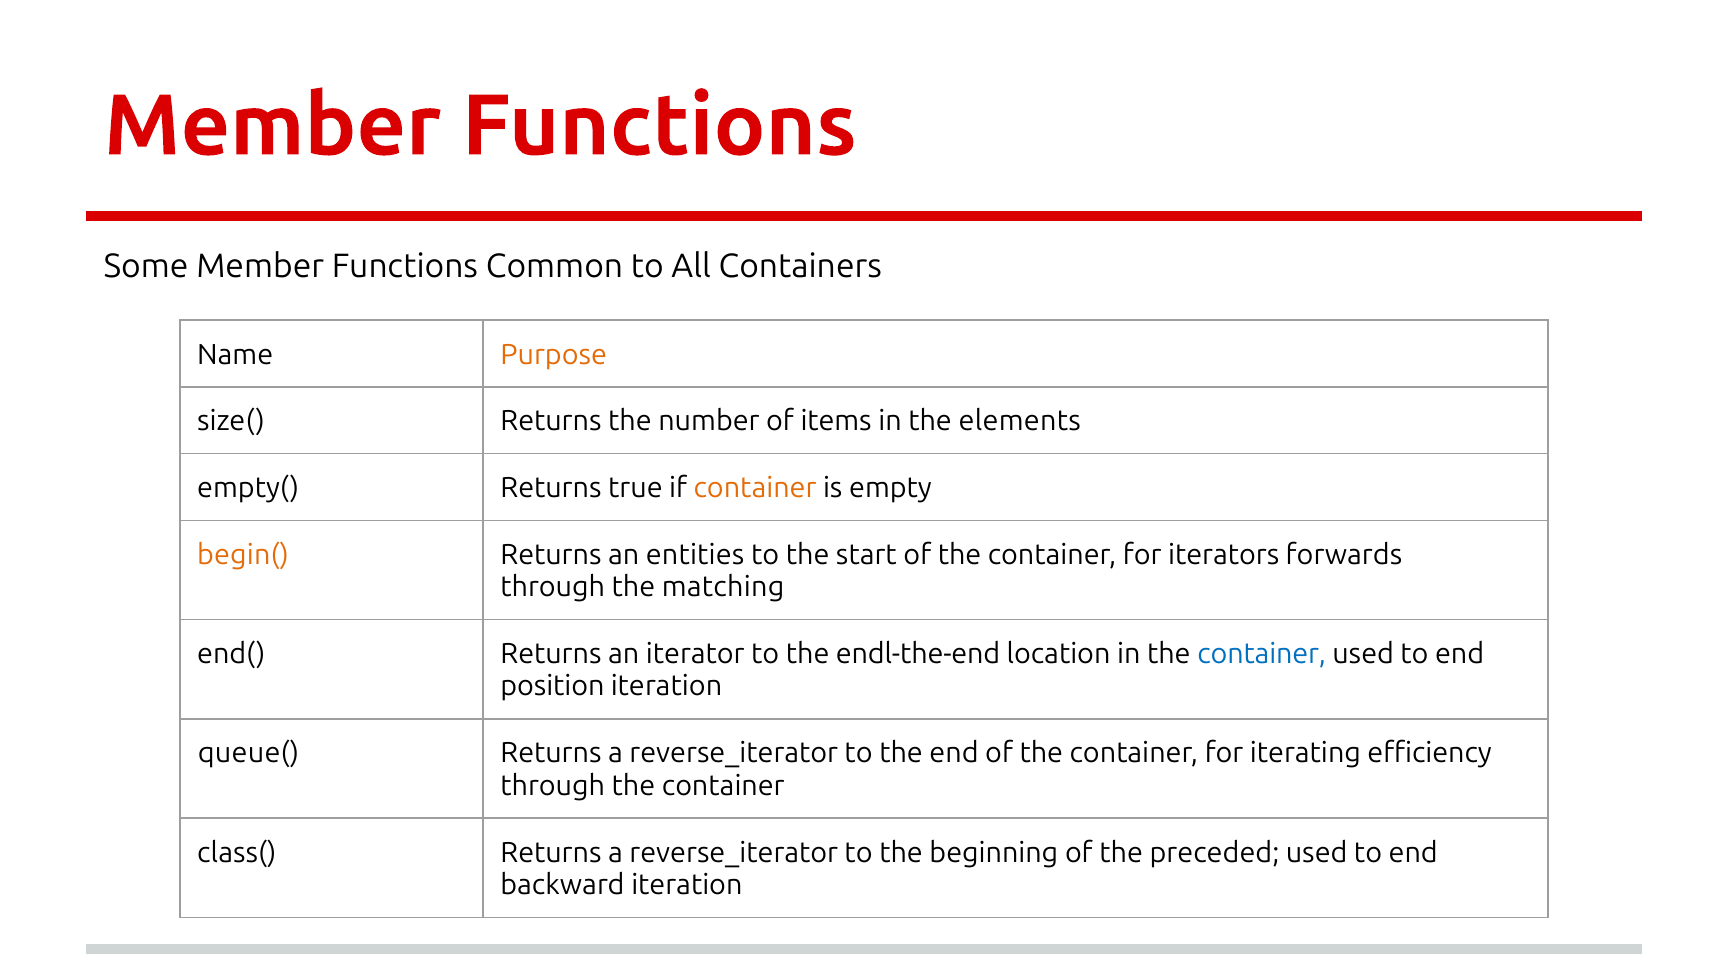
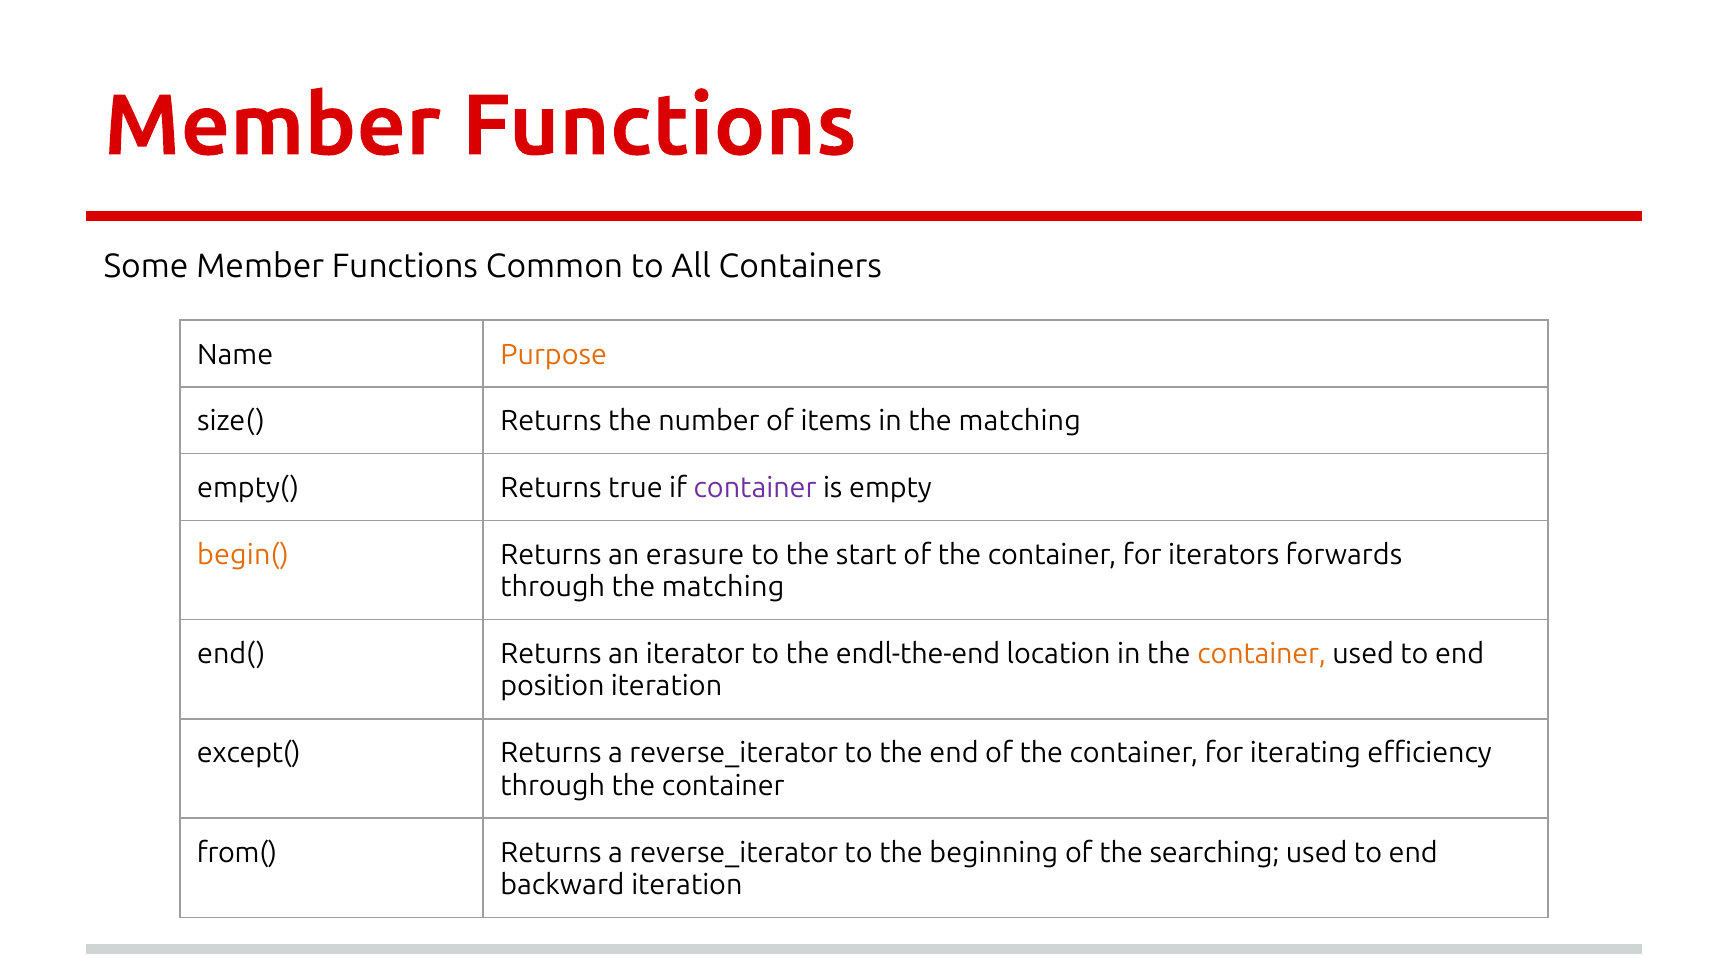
in the elements: elements -> matching (1020, 421)
container colour: orange -> purple (755, 488)
entities: entities -> erasure (695, 555)
container colour: blue -> orange (1262, 654)
queue(: queue( -> except( (249, 753)
class(: class( -> from( (237, 853)
preceded: preceded -> searching (1215, 853)
